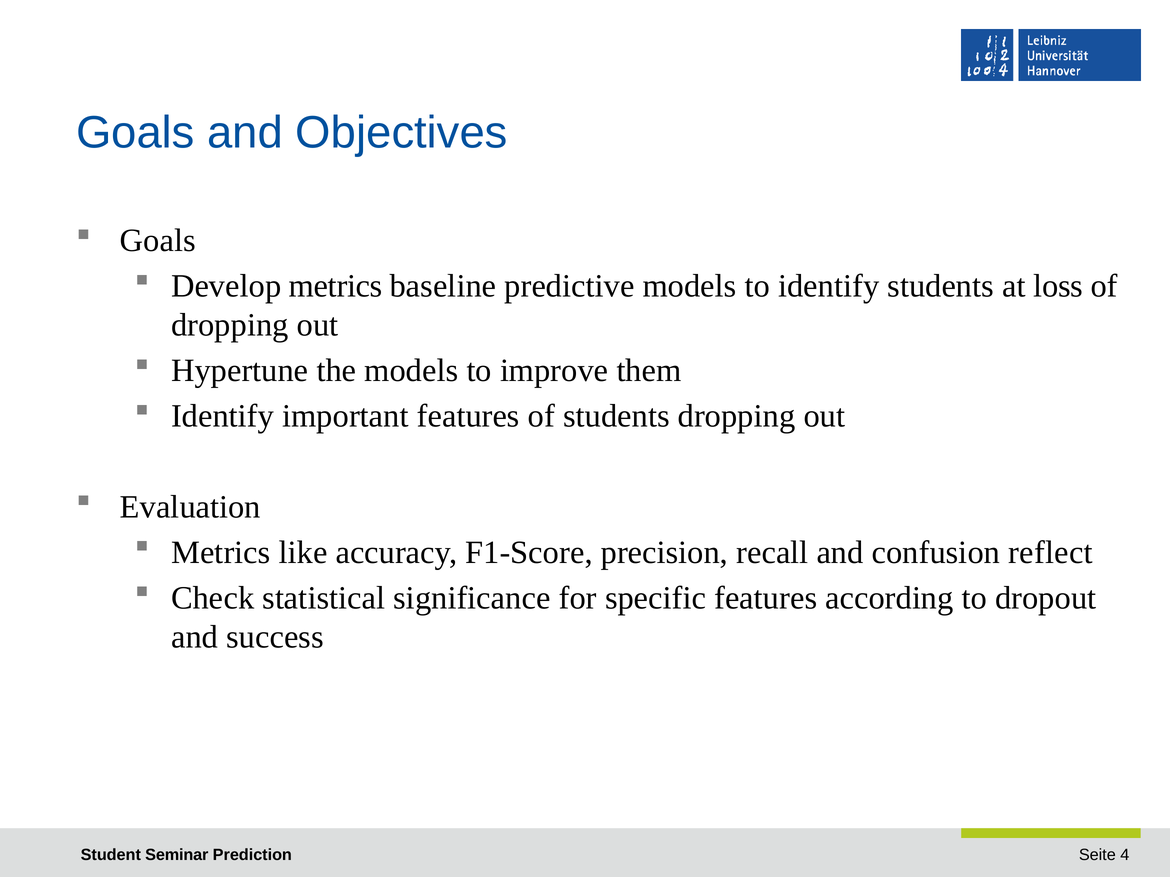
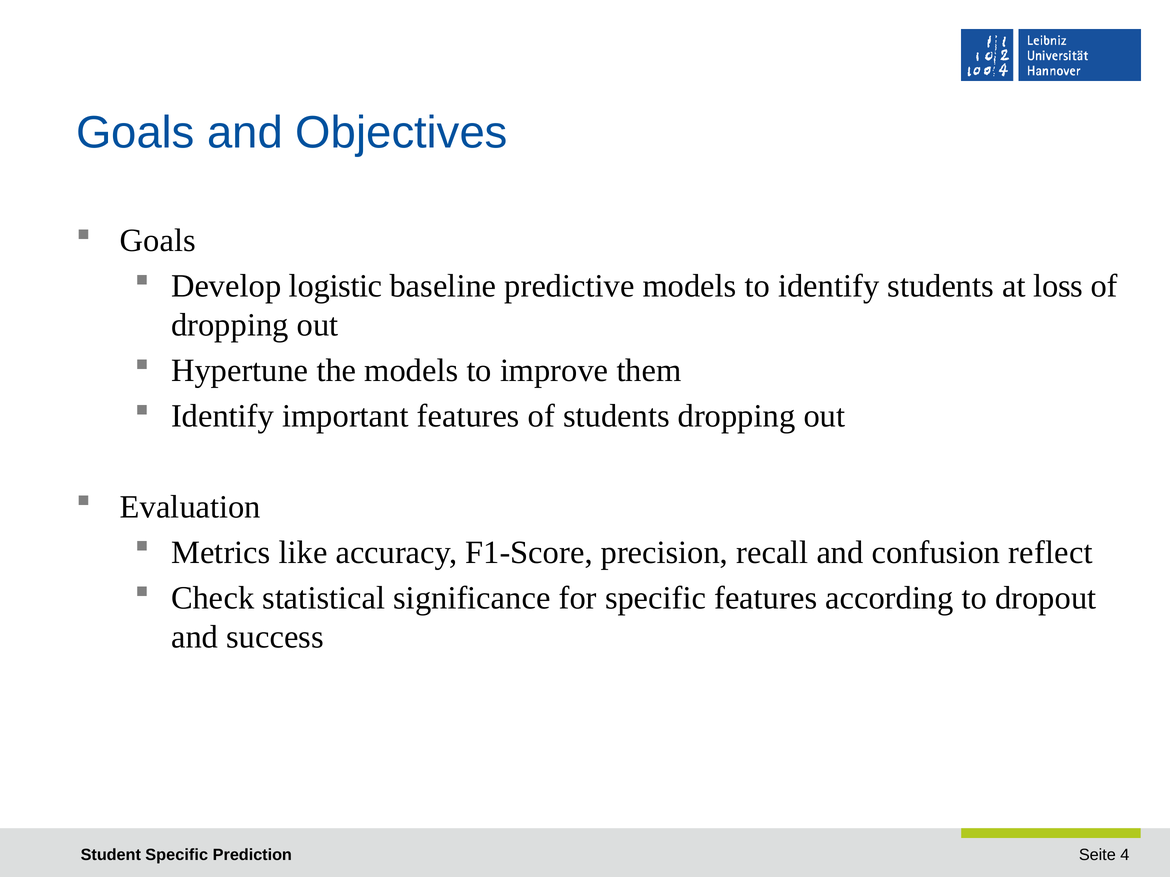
Develop metrics: metrics -> logistic (336, 286)
Student Seminar: Seminar -> Specific (177, 855)
